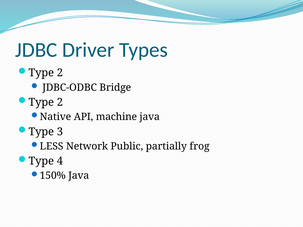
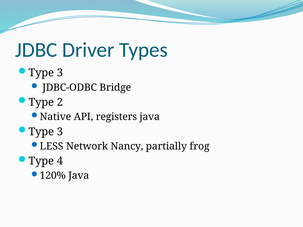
2: 2 -> 3 (60, 73)
machine: machine -> registers (116, 117)
Public: Public -> Nancy (127, 146)
150%: 150% -> 120% (53, 176)
